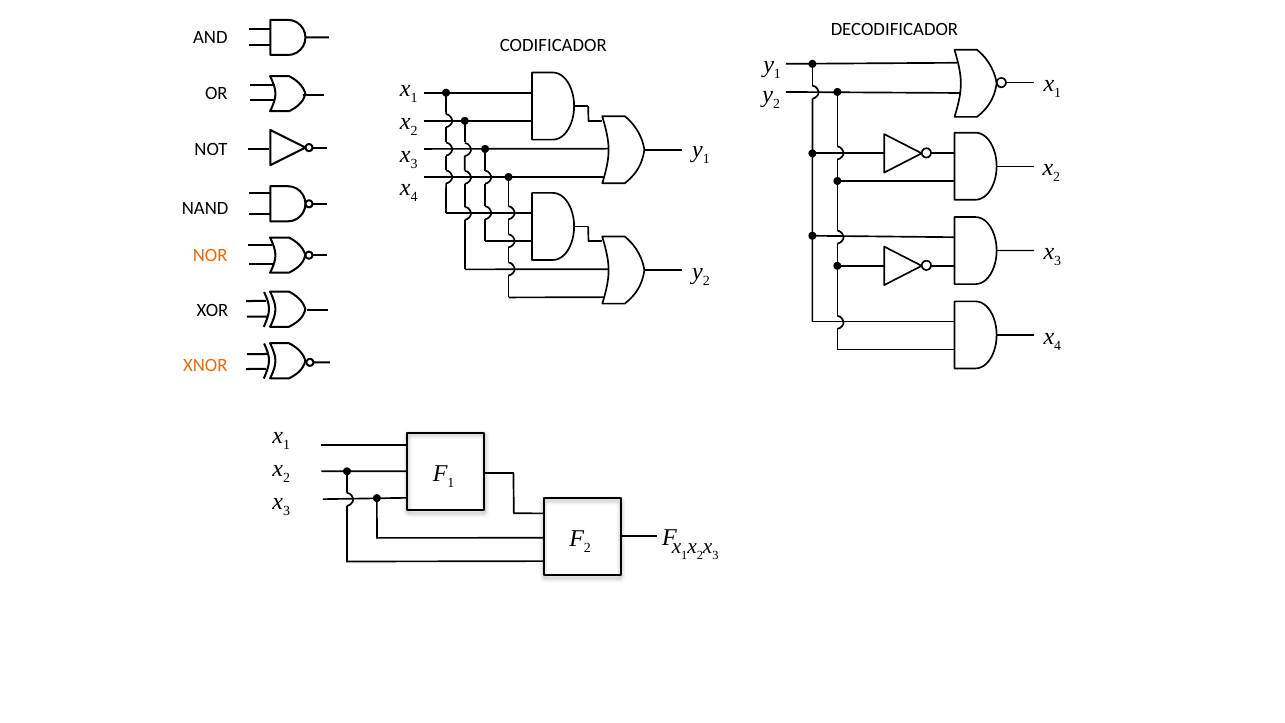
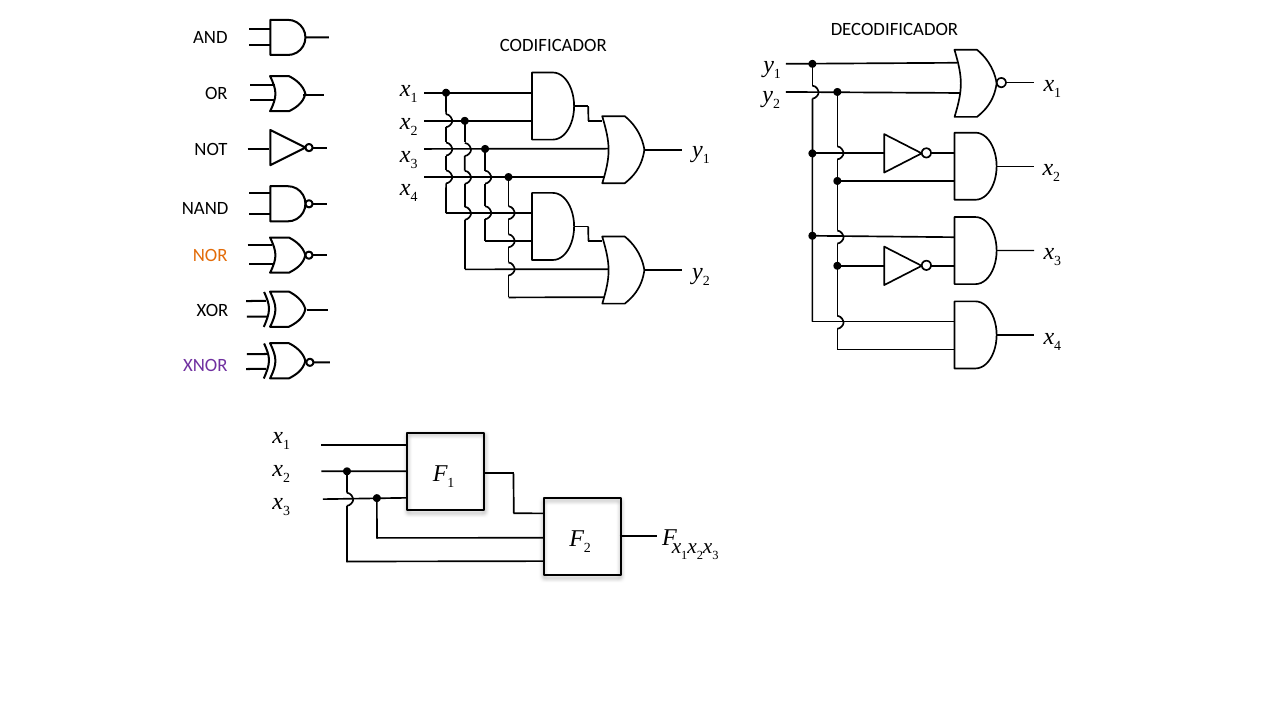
XNOR colour: orange -> purple (205, 366)
